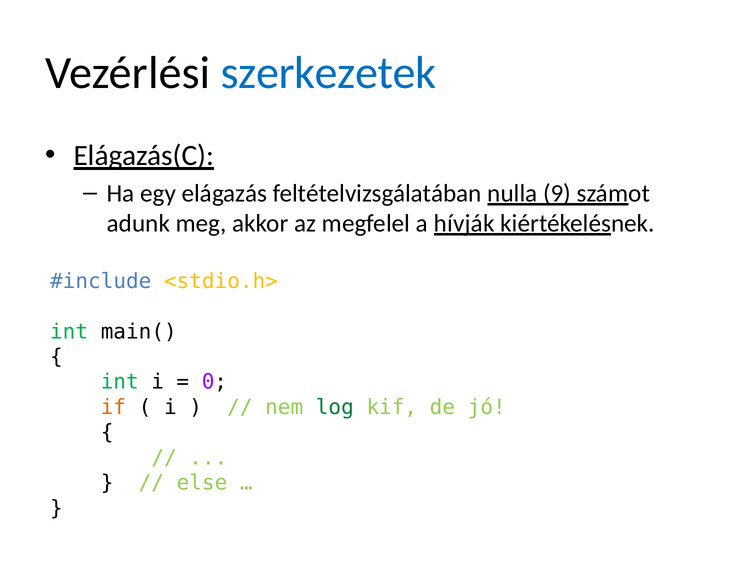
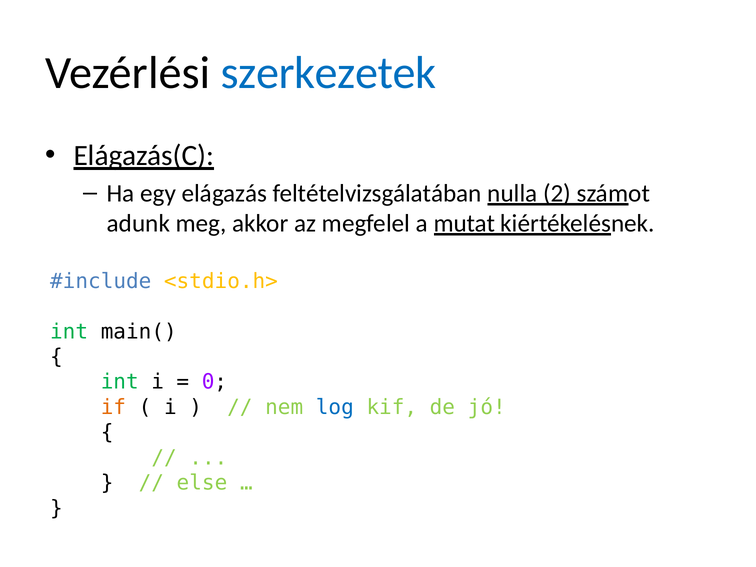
9: 9 -> 2 (557, 193)
hívják: hívják -> mutat (464, 224)
log colour: green -> blue (335, 407)
